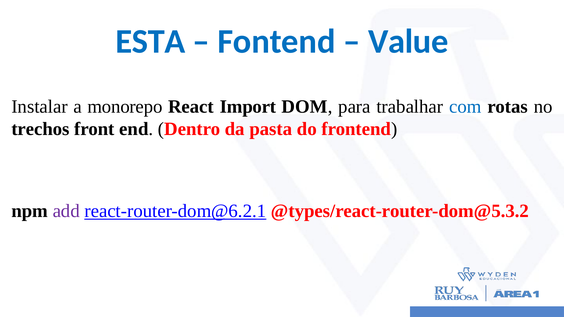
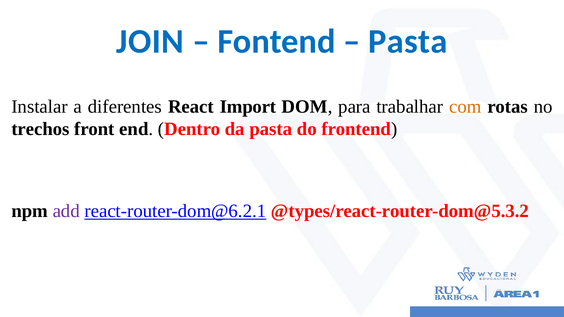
ESTA: ESTA -> JOIN (150, 42)
Value: Value -> Pasta (408, 42)
monorepo: monorepo -> diferentes (125, 107)
com colour: blue -> orange (465, 107)
